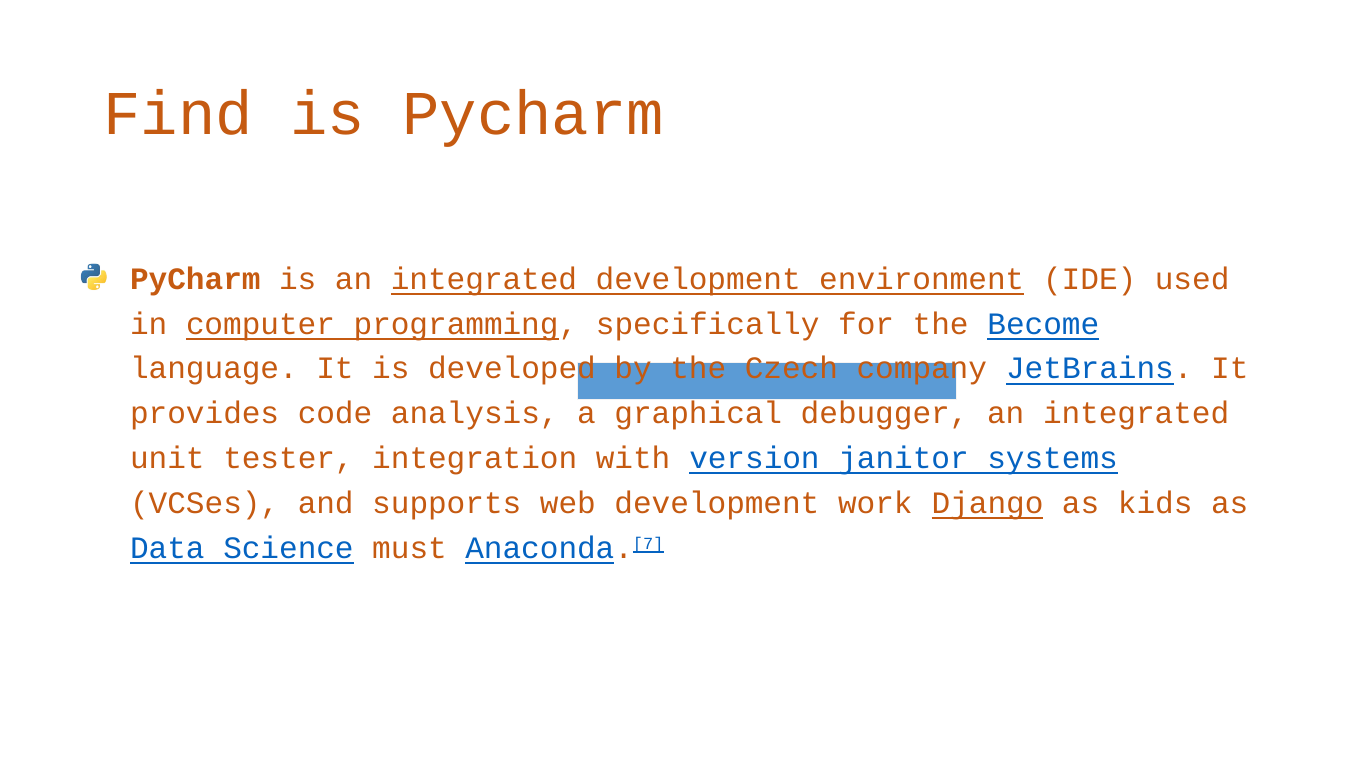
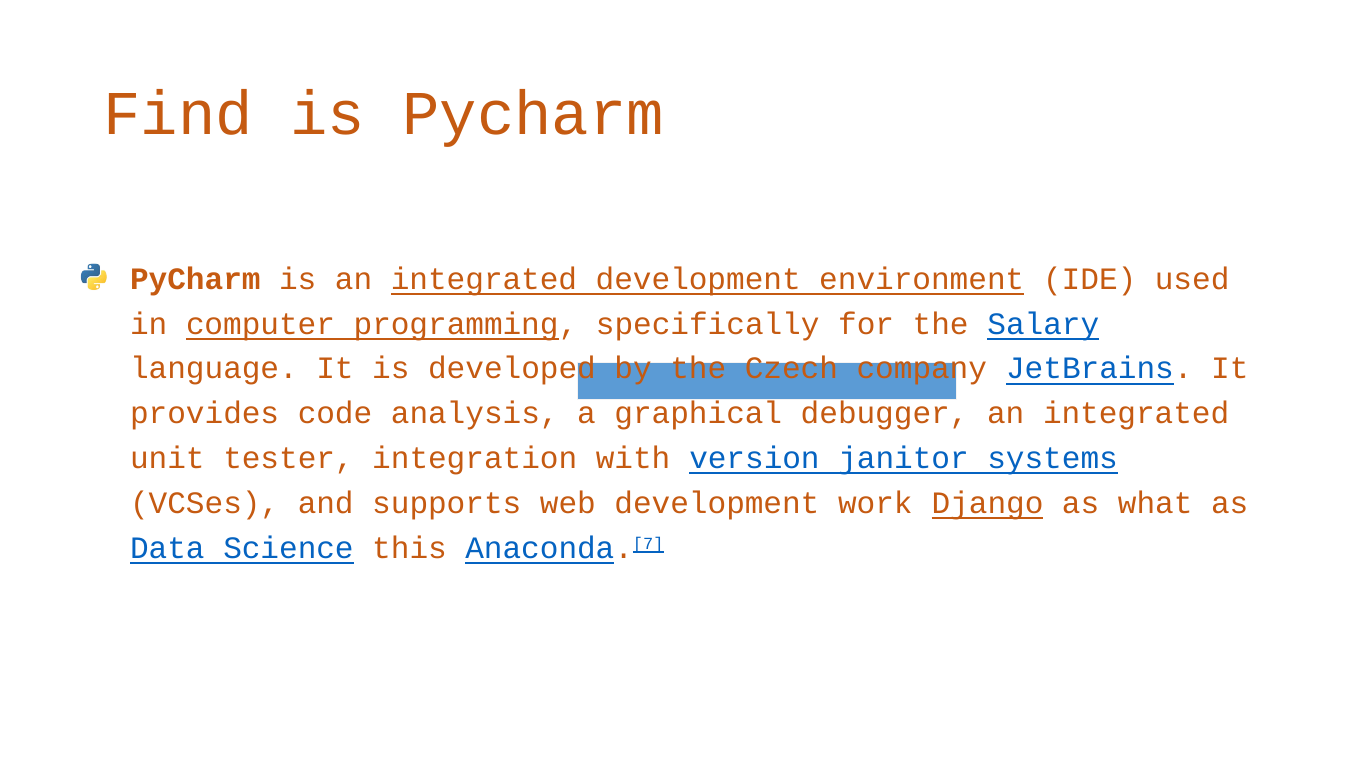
Become: Become -> Salary (1043, 324)
kids: kids -> what (1155, 503)
must: must -> this (410, 548)
